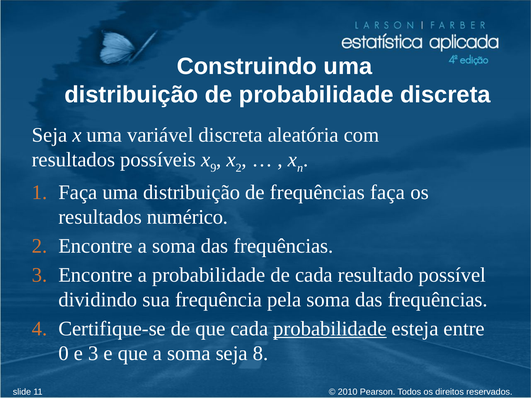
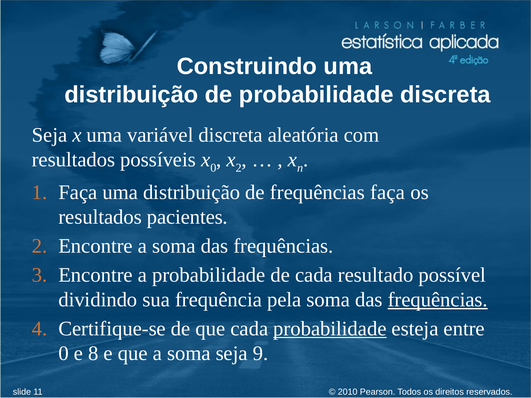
x 9: 9 -> 0 (213, 168)
numérico: numérico -> pacientes (187, 217)
frequências underline: none -> present (438, 300)
e 3: 3 -> 8 (93, 354)
8: 8 -> 9 (261, 354)
